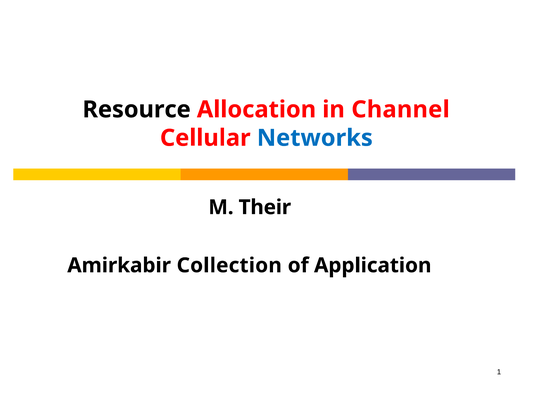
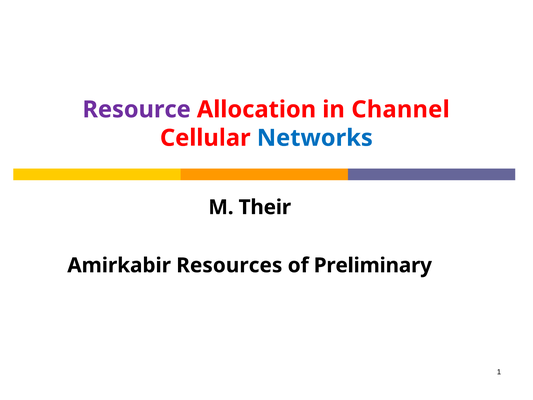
Resource colour: black -> purple (137, 109)
Collection: Collection -> Resources (229, 265)
Application: Application -> Preliminary (373, 265)
